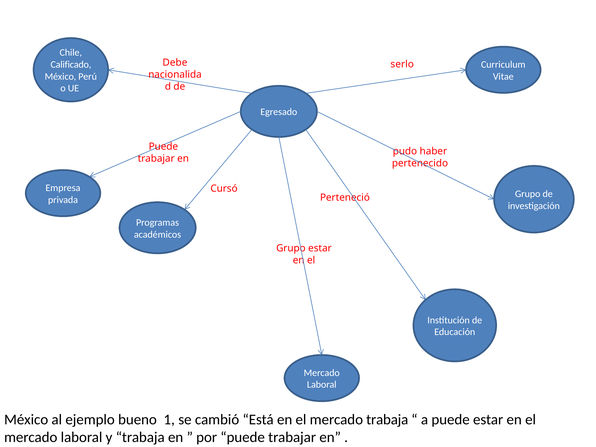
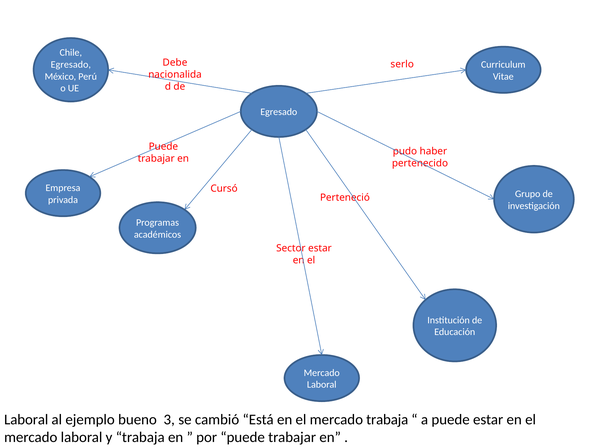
Calificado: Calificado -> Egresado (71, 64)
Grupo: Grupo -> Sector (291, 248)
México: México -> Laboral (26, 419)
1: 1 -> 3 (169, 419)
